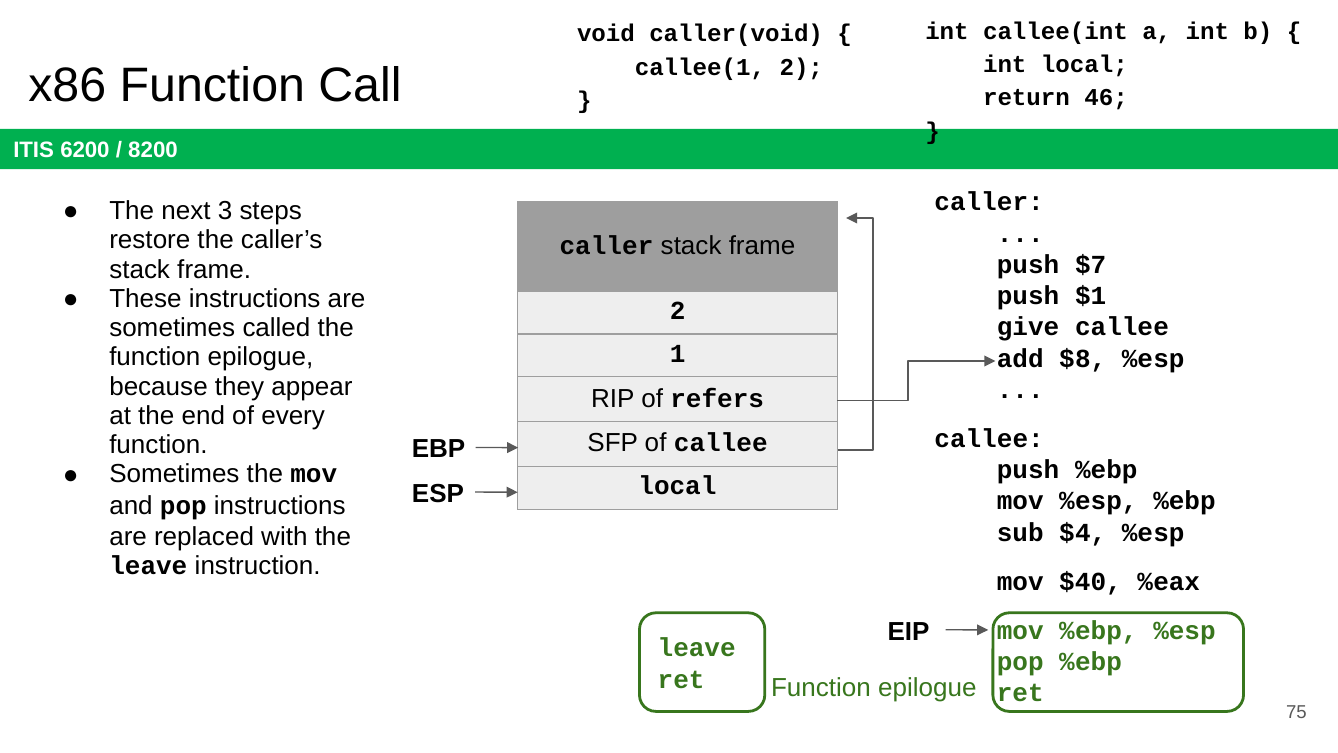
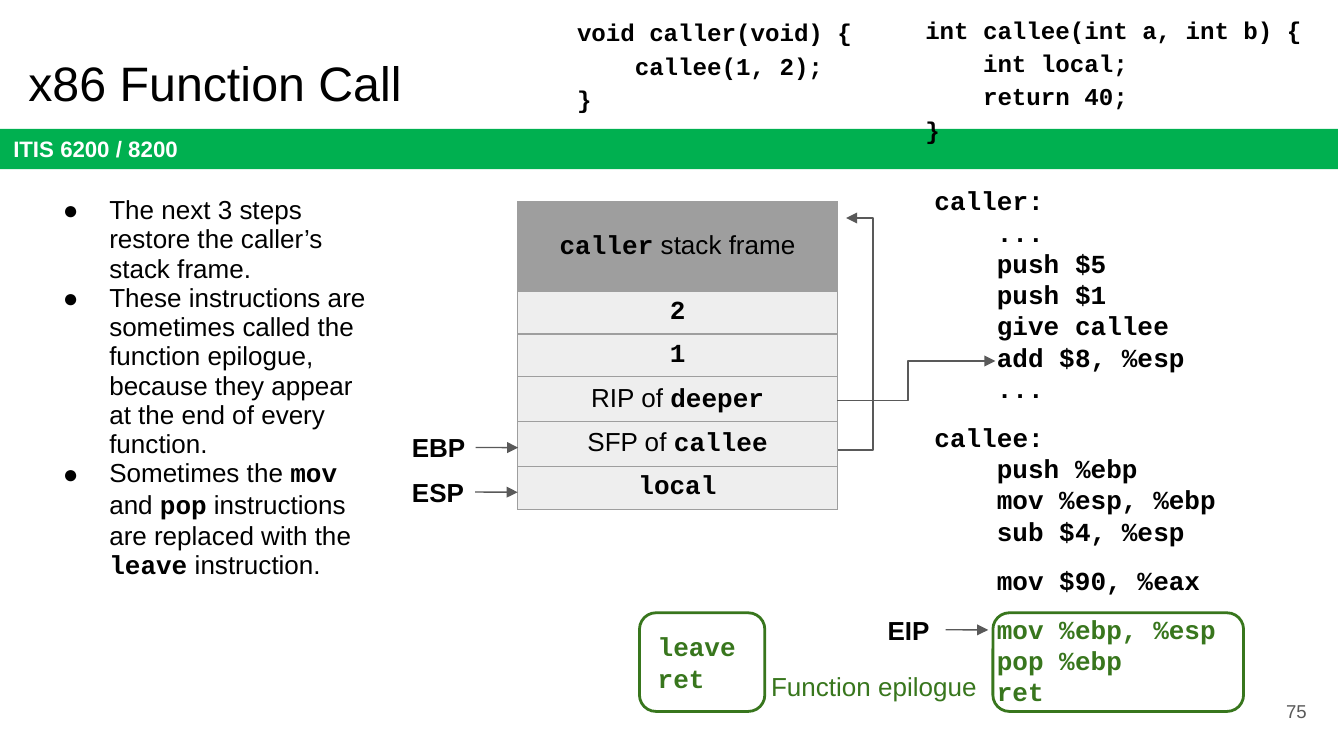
46: 46 -> 40 (1106, 98)
$7: $7 -> $5 (1091, 265)
refers: refers -> deeper (717, 398)
$40: $40 -> $90 (1091, 581)
